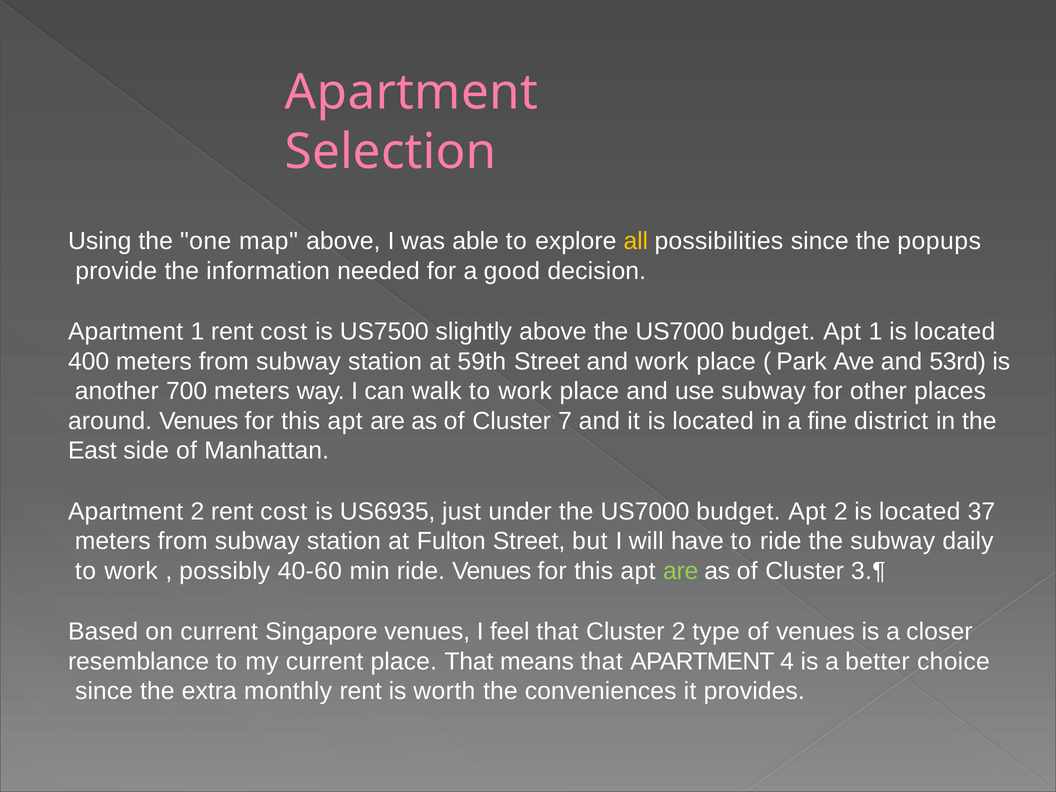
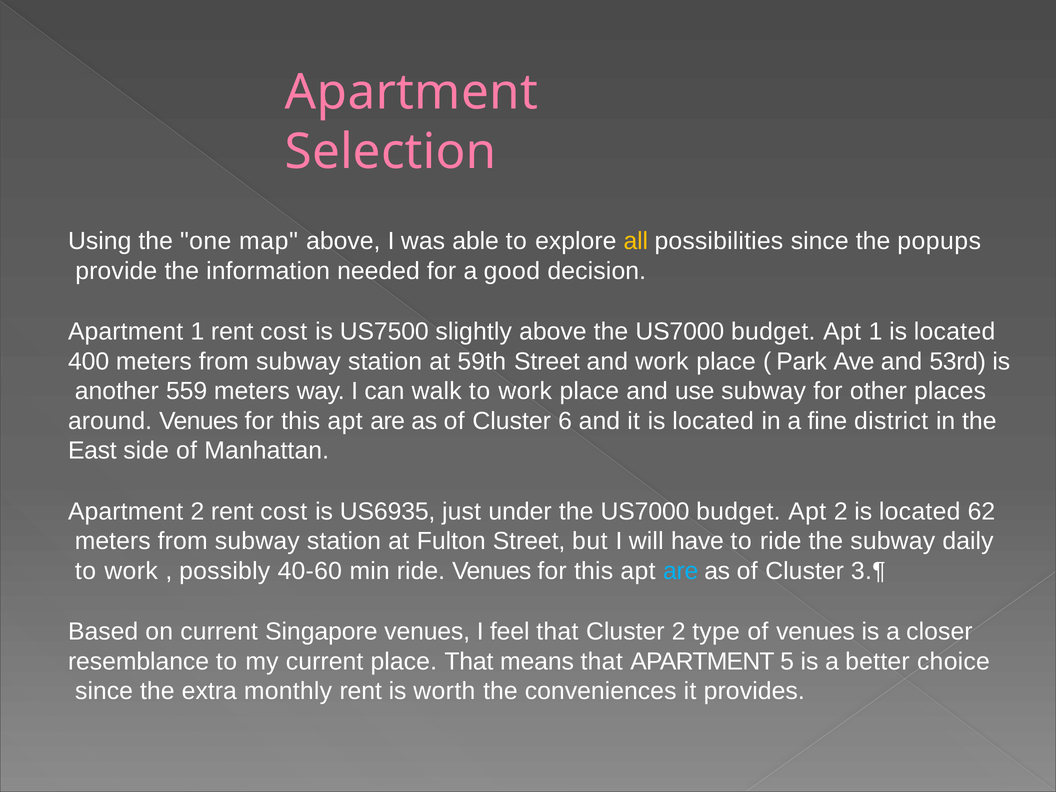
700: 700 -> 559 (187, 391)
7: 7 -> 6 (565, 421)
37: 37 -> 62 (981, 511)
are colour: light green -> light blue (681, 571)
4: 4 -> 5 (787, 661)
